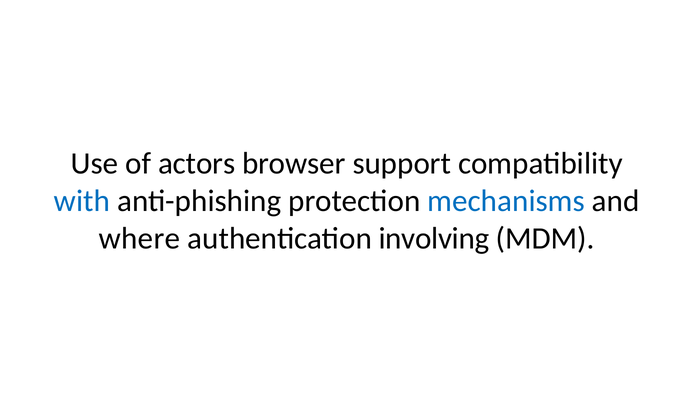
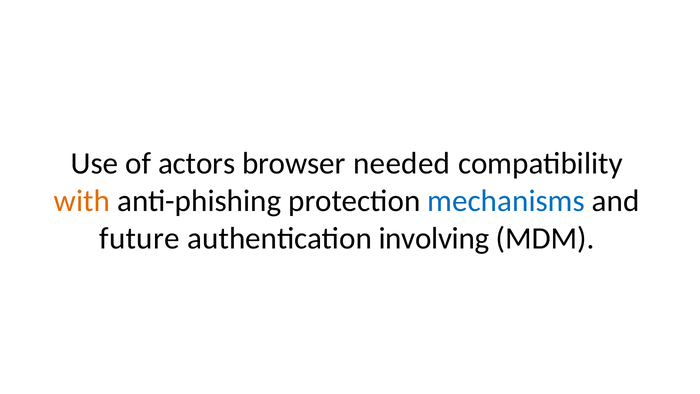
support: support -> needed (402, 164)
with colour: blue -> orange (82, 201)
where: where -> future (139, 238)
